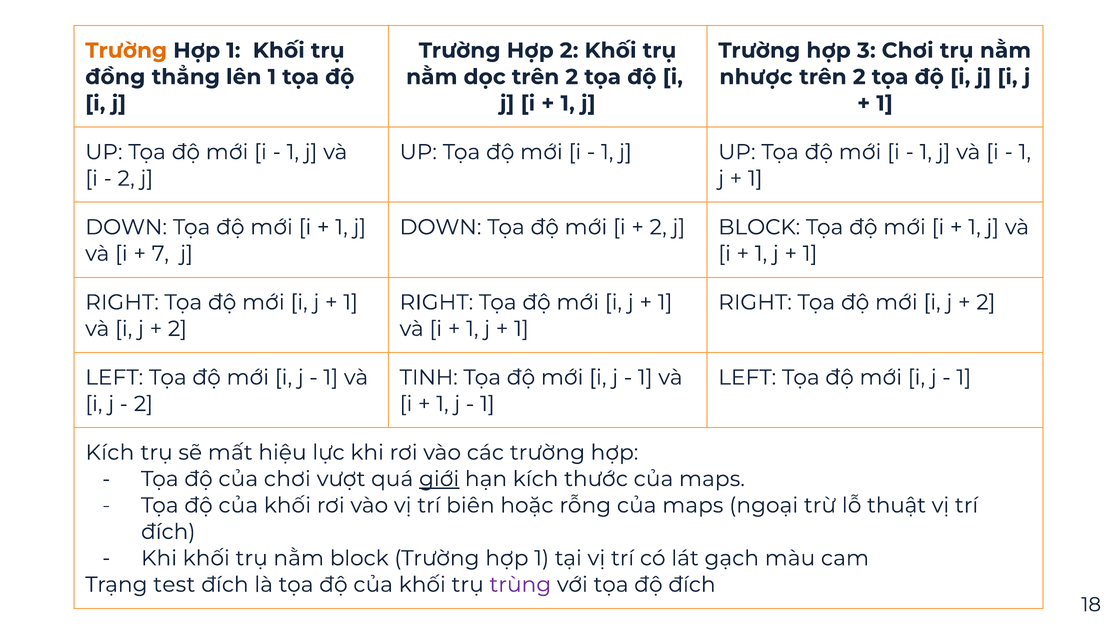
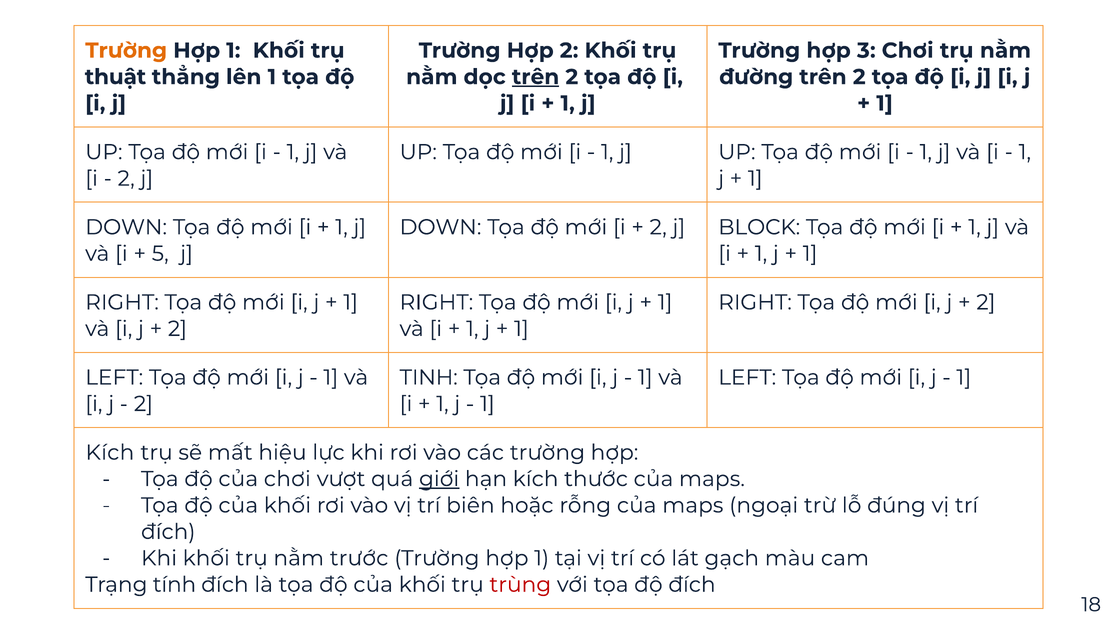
đồng: đồng -> thuật (115, 77)
trên underline: none -> present (536, 77)
nhược: nhược -> đường (756, 77)
7: 7 -> 5 (160, 254)
thuật: thuật -> đúng (896, 506)
nằm block: block -> trước (359, 558)
test: test -> tính (174, 585)
trùng colour: purple -> red (520, 585)
